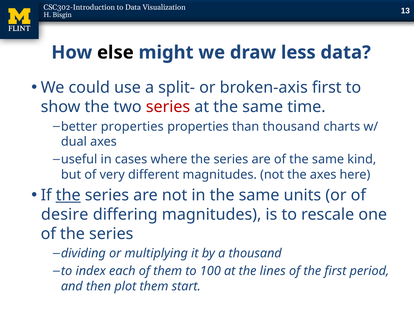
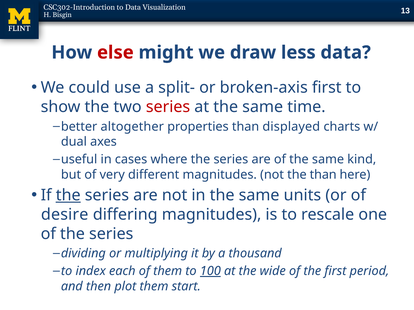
else colour: black -> red (115, 53)
better properties: properties -> altogether (132, 127)
than thousand: thousand -> displayed (291, 127)
the axes: axes -> than (323, 175)
100 underline: none -> present (210, 272)
lines: lines -> wide (273, 272)
